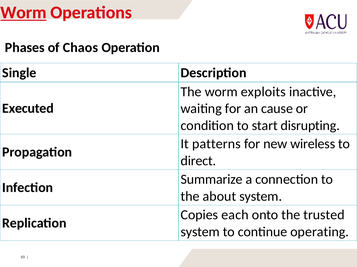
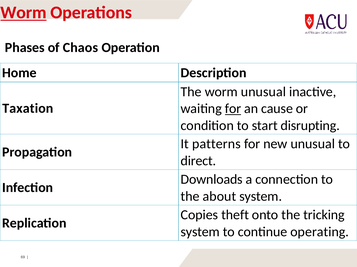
Single: Single -> Home (19, 73)
worm exploits: exploits -> unusual (263, 92)
Executed: Executed -> Taxation (28, 109)
for underline: none -> present (233, 109)
new wireless: wireless -> unusual (313, 144)
Summarize: Summarize -> Downloads (212, 180)
each: each -> theft (235, 215)
trusted: trusted -> tricking (324, 215)
